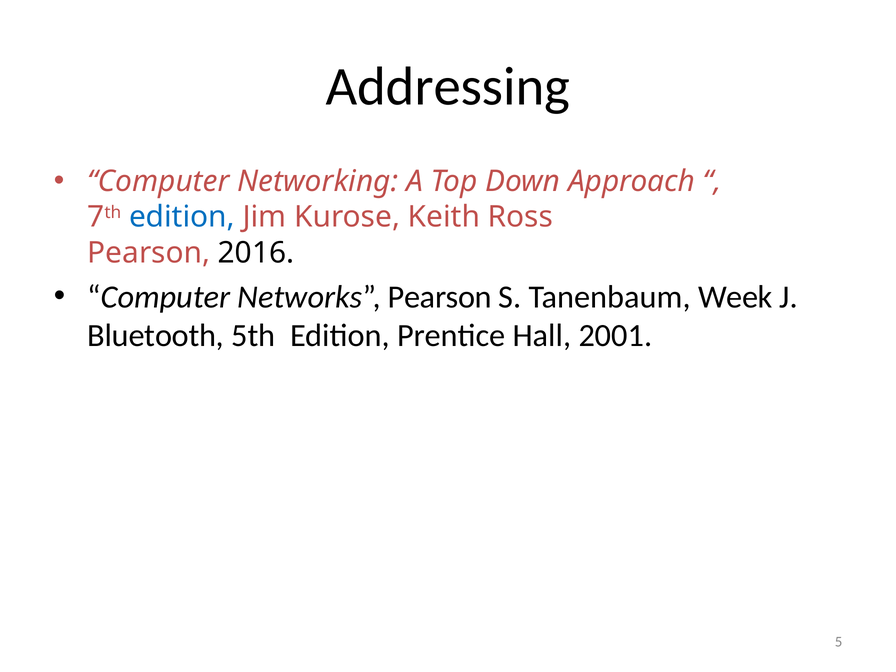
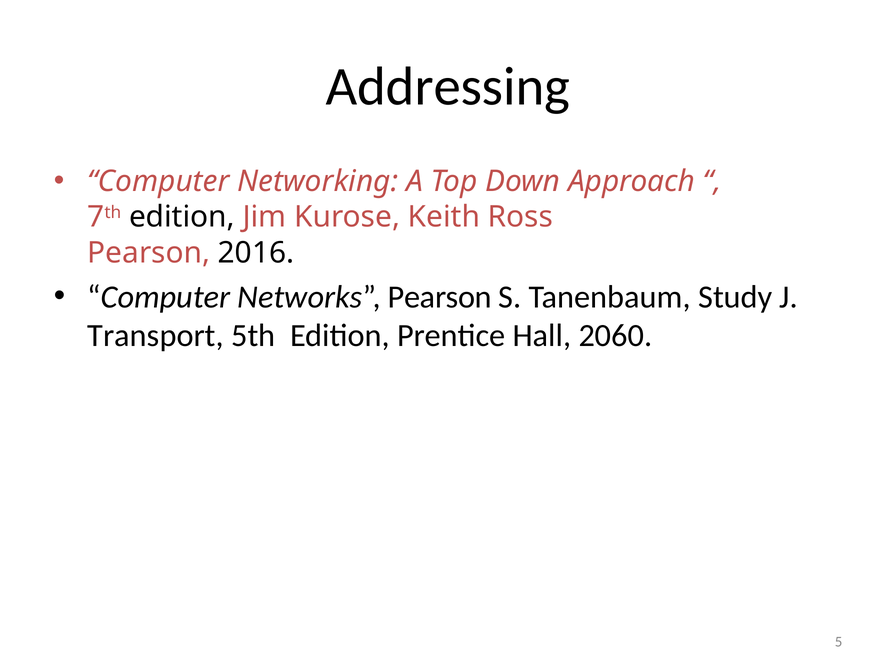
edition colour: blue -> black (182, 217)
Week: Week -> Study (735, 297)
Bluetooth: Bluetooth -> Transport (156, 336)
2001: 2001 -> 2060 (615, 336)
